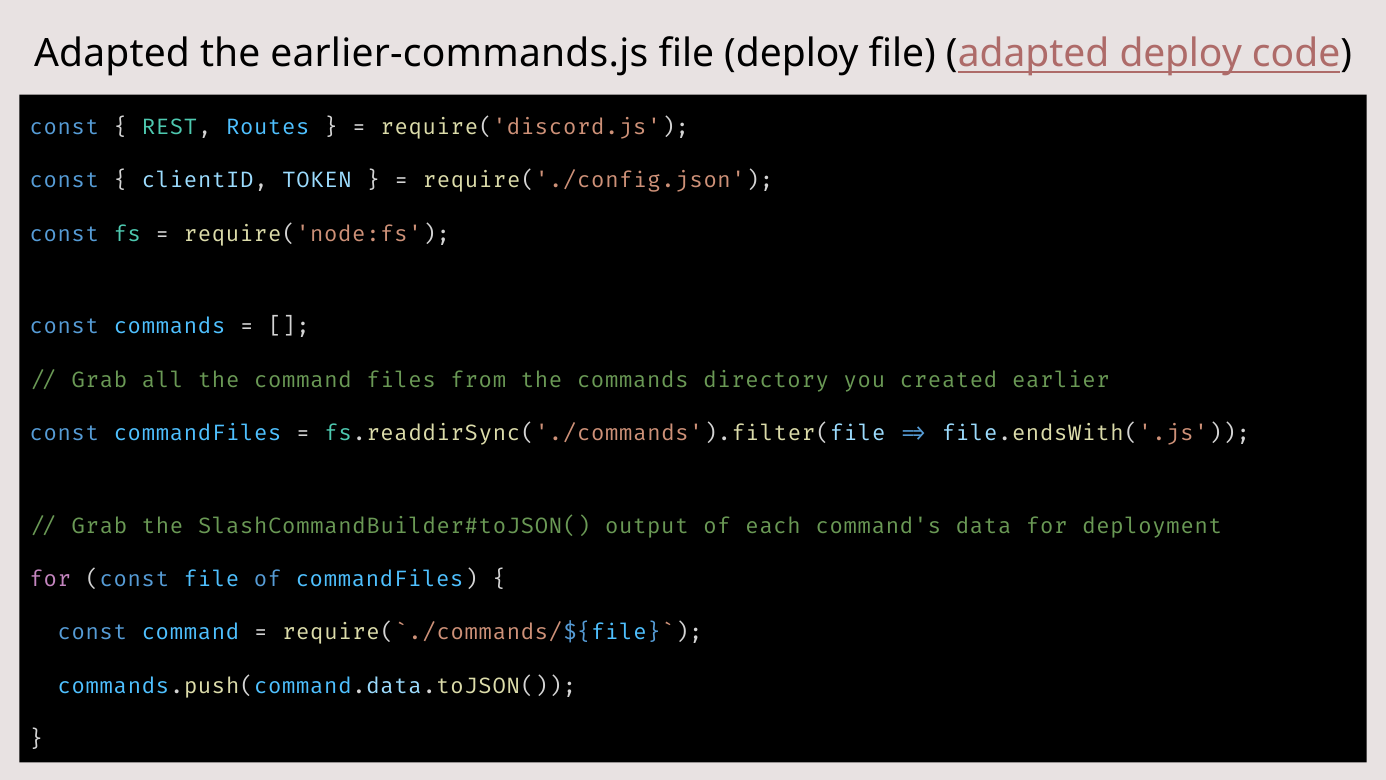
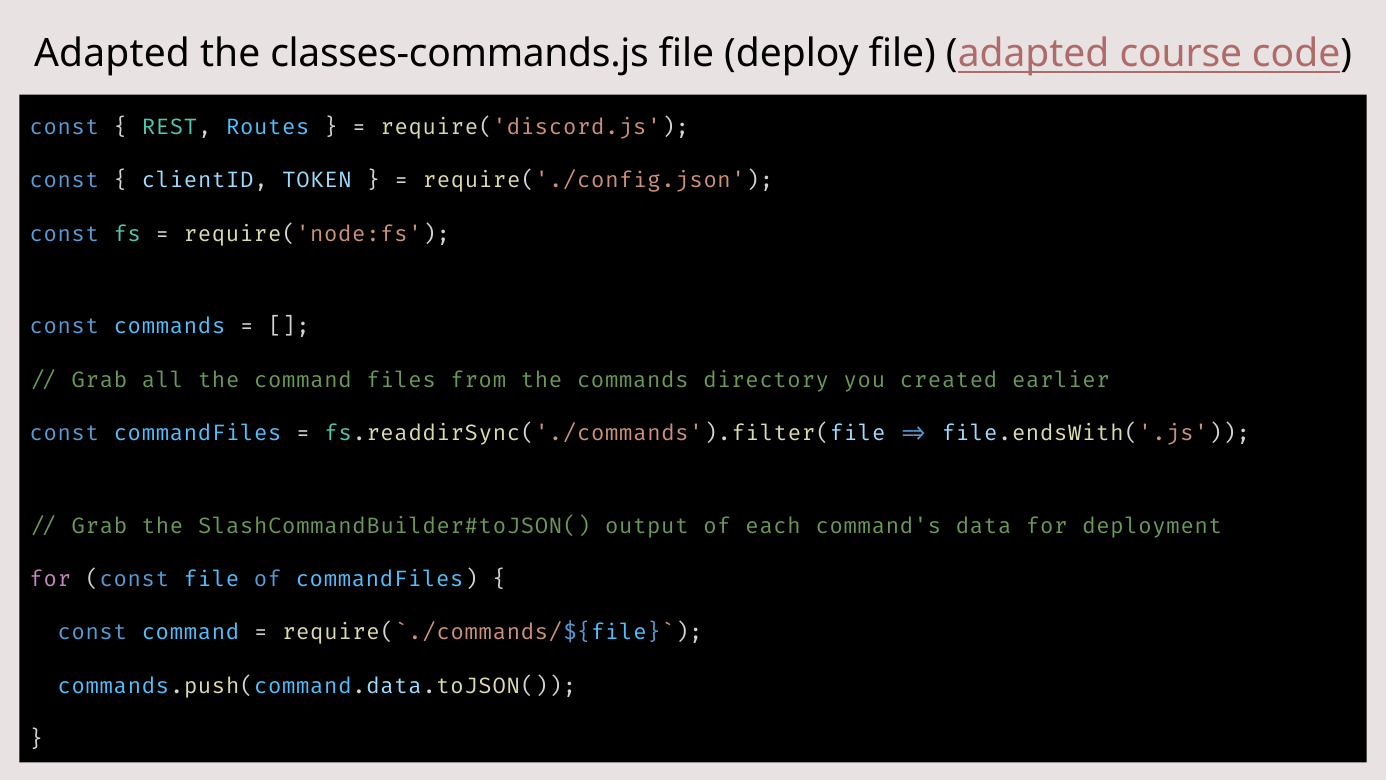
earlier-commands.js: earlier-commands.js -> classes-commands.js (460, 54)
adapted deploy: deploy -> course (1181, 54)
